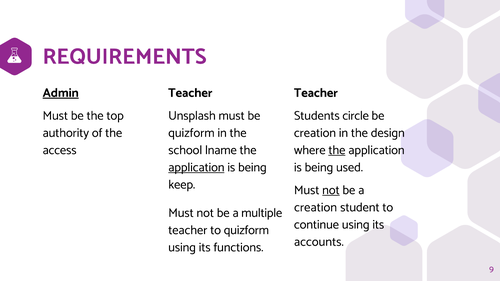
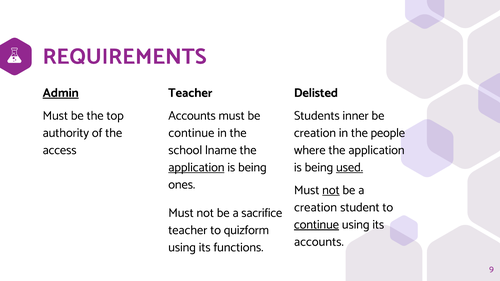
Teacher: Teacher -> Delisted (316, 93)
Unsplash: Unsplash -> Accounts (192, 116)
circle: circle -> inner (356, 116)
quizform: quizform -> continue (191, 133)
design: design -> people (388, 133)
the underline: present -> none (337, 150)
used underline: none -> present (350, 167)
keep: keep -> ones (182, 185)
multiple: multiple -> sacrifice (262, 213)
continue underline: none -> present (316, 225)
